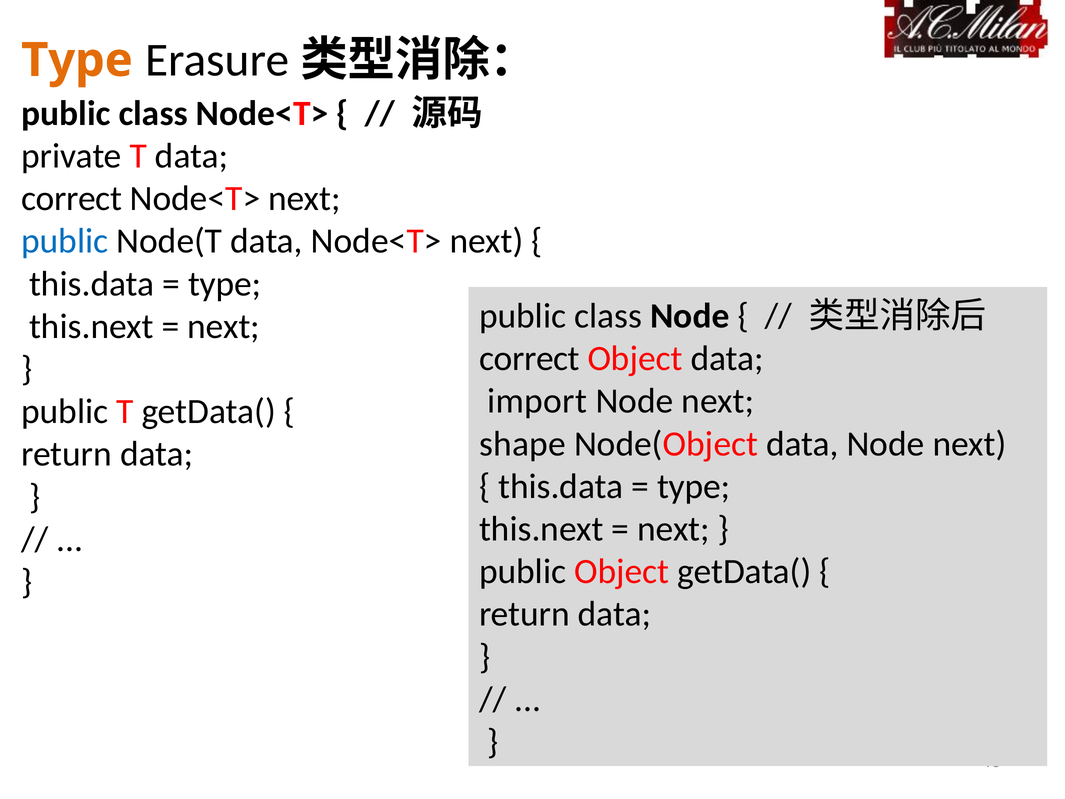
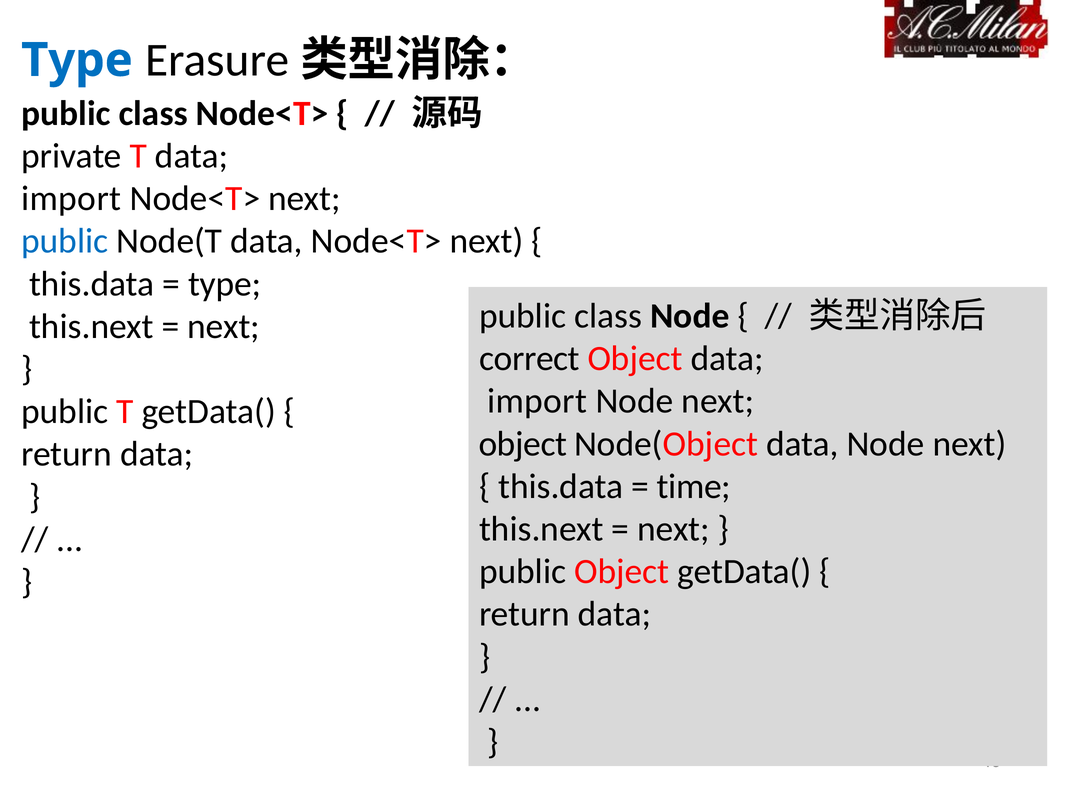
Type colour: orange -> blue (77, 60)
correct: correct -> import (71, 199)
shape: shape -> object (523, 444)
type: type -> time (694, 486)
